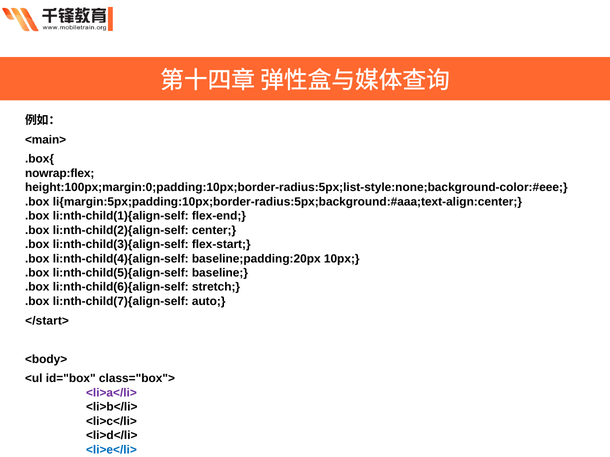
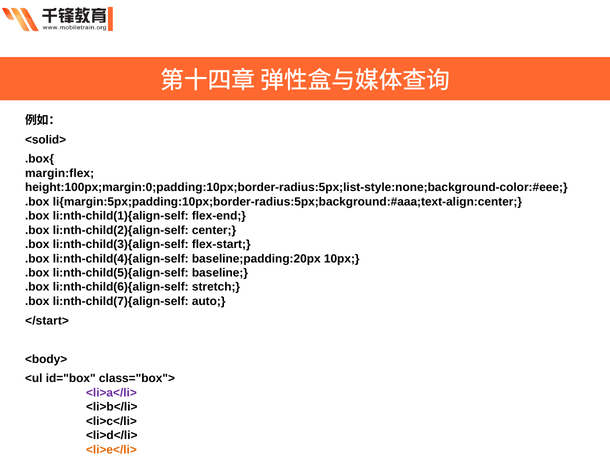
<main>: <main> -> <solid> (46, 140)
nowrap:flex: nowrap:flex -> margin:flex (60, 173)
<li>e</li> colour: blue -> orange (111, 450)
